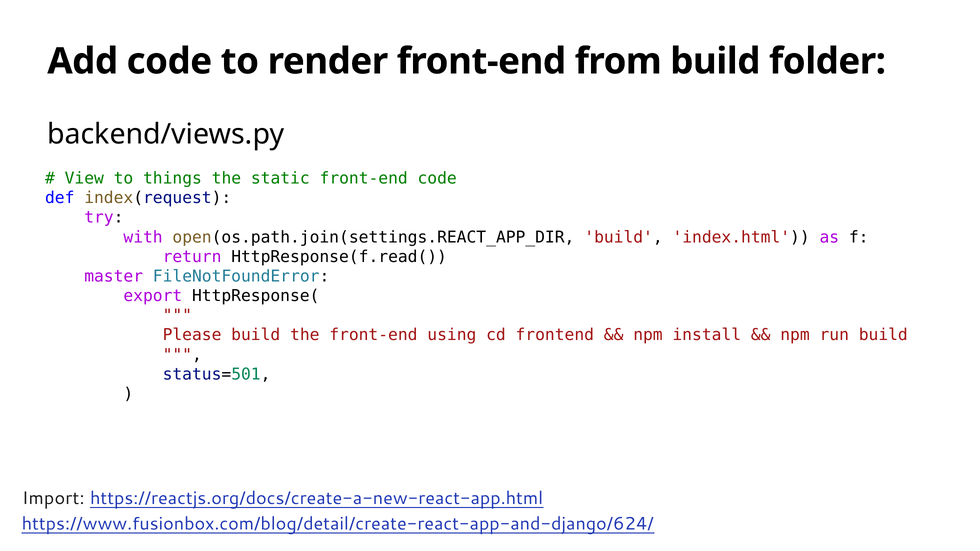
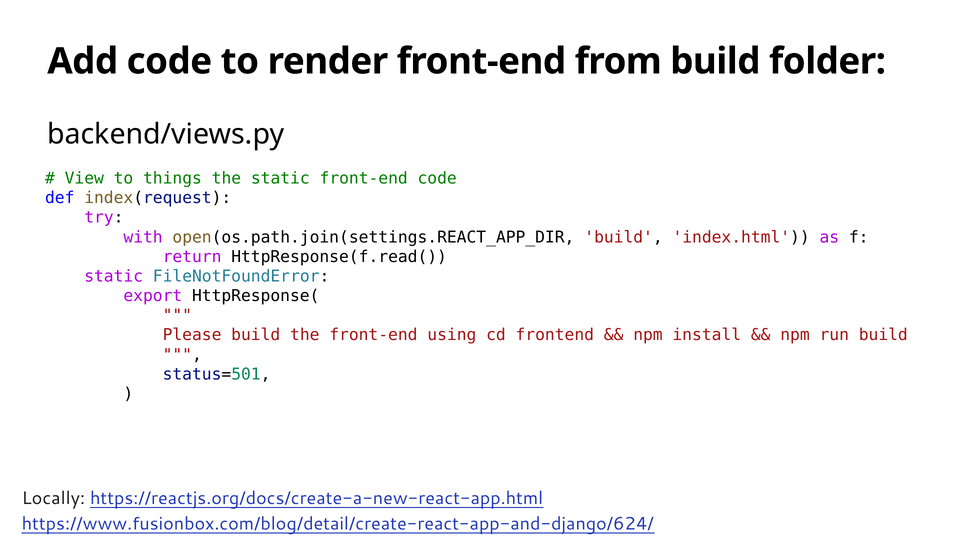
master: master -> static (114, 276)
Import: Import -> Locally (53, 498)
